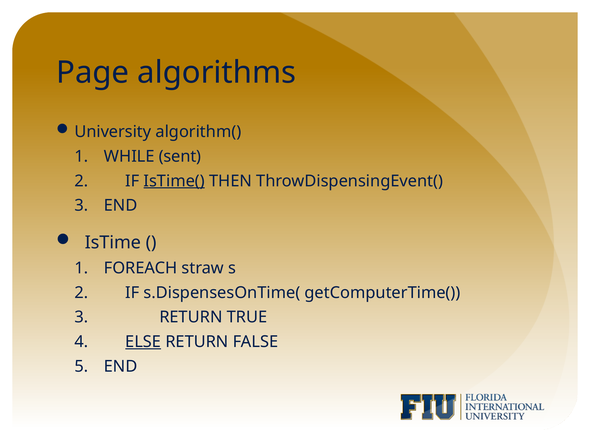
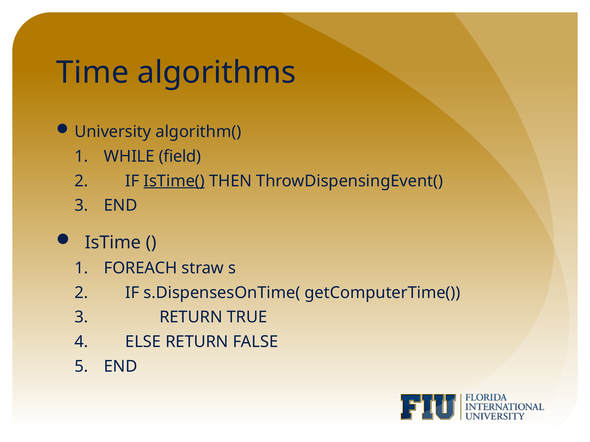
Page: Page -> Time (93, 73)
sent: sent -> field (180, 157)
ELSE underline: present -> none (143, 342)
